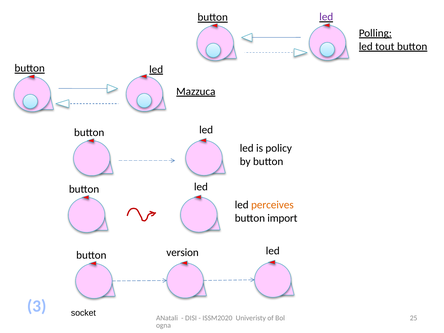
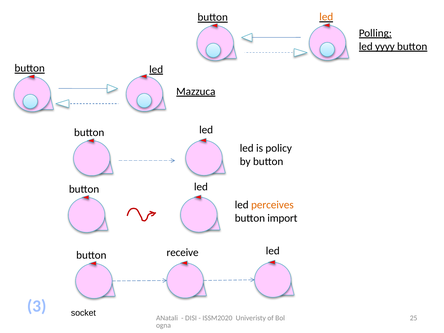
led colour: purple -> orange (326, 17)
tout: tout -> yyyy (385, 46)
version: version -> receive (183, 253)
